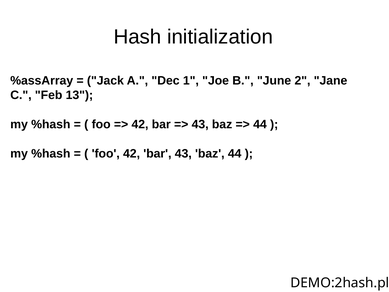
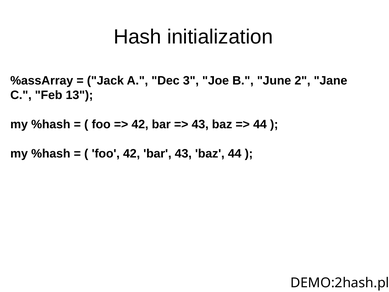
1: 1 -> 3 (191, 81)
